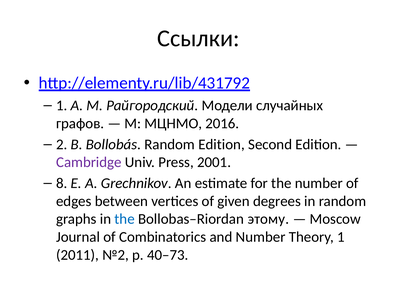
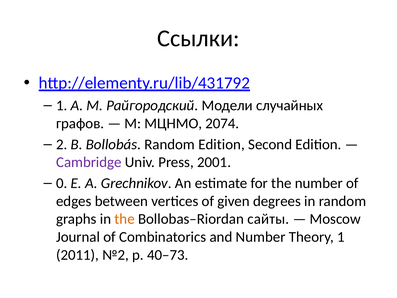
2016: 2016 -> 2074 (222, 123)
8: 8 -> 0 (62, 183)
the colour: blue -> orange (125, 219)
этому: этому -> сайты (268, 219)
